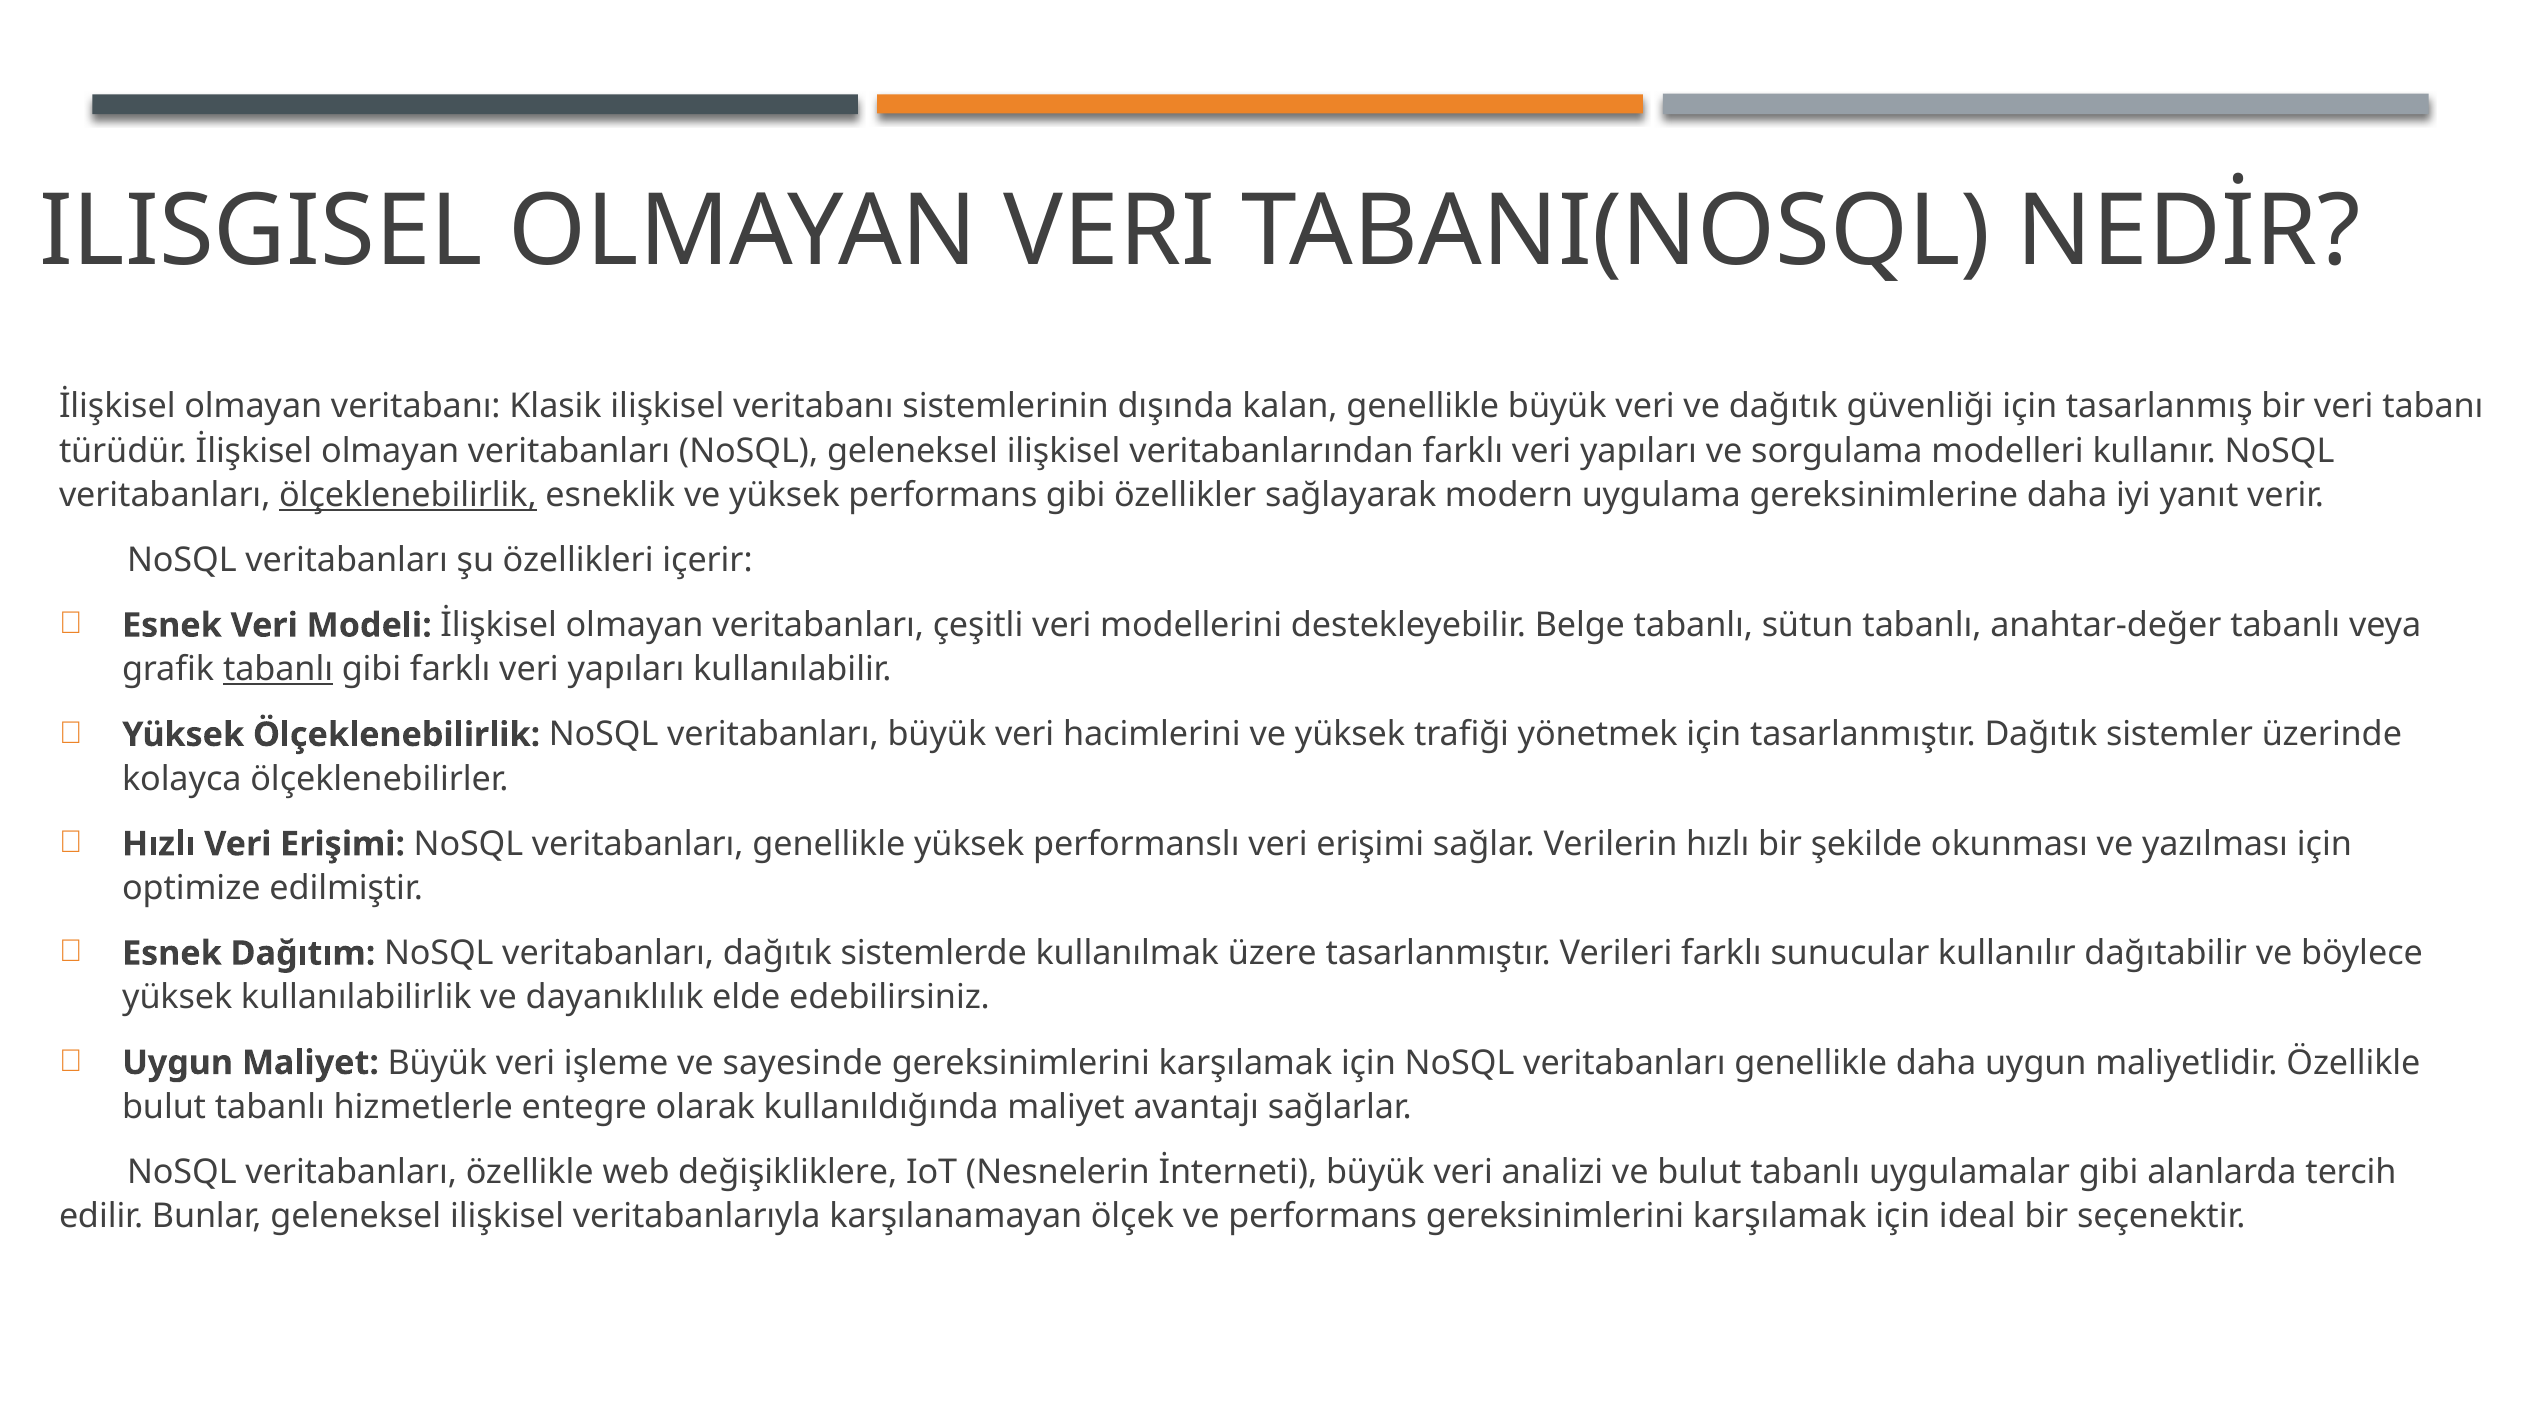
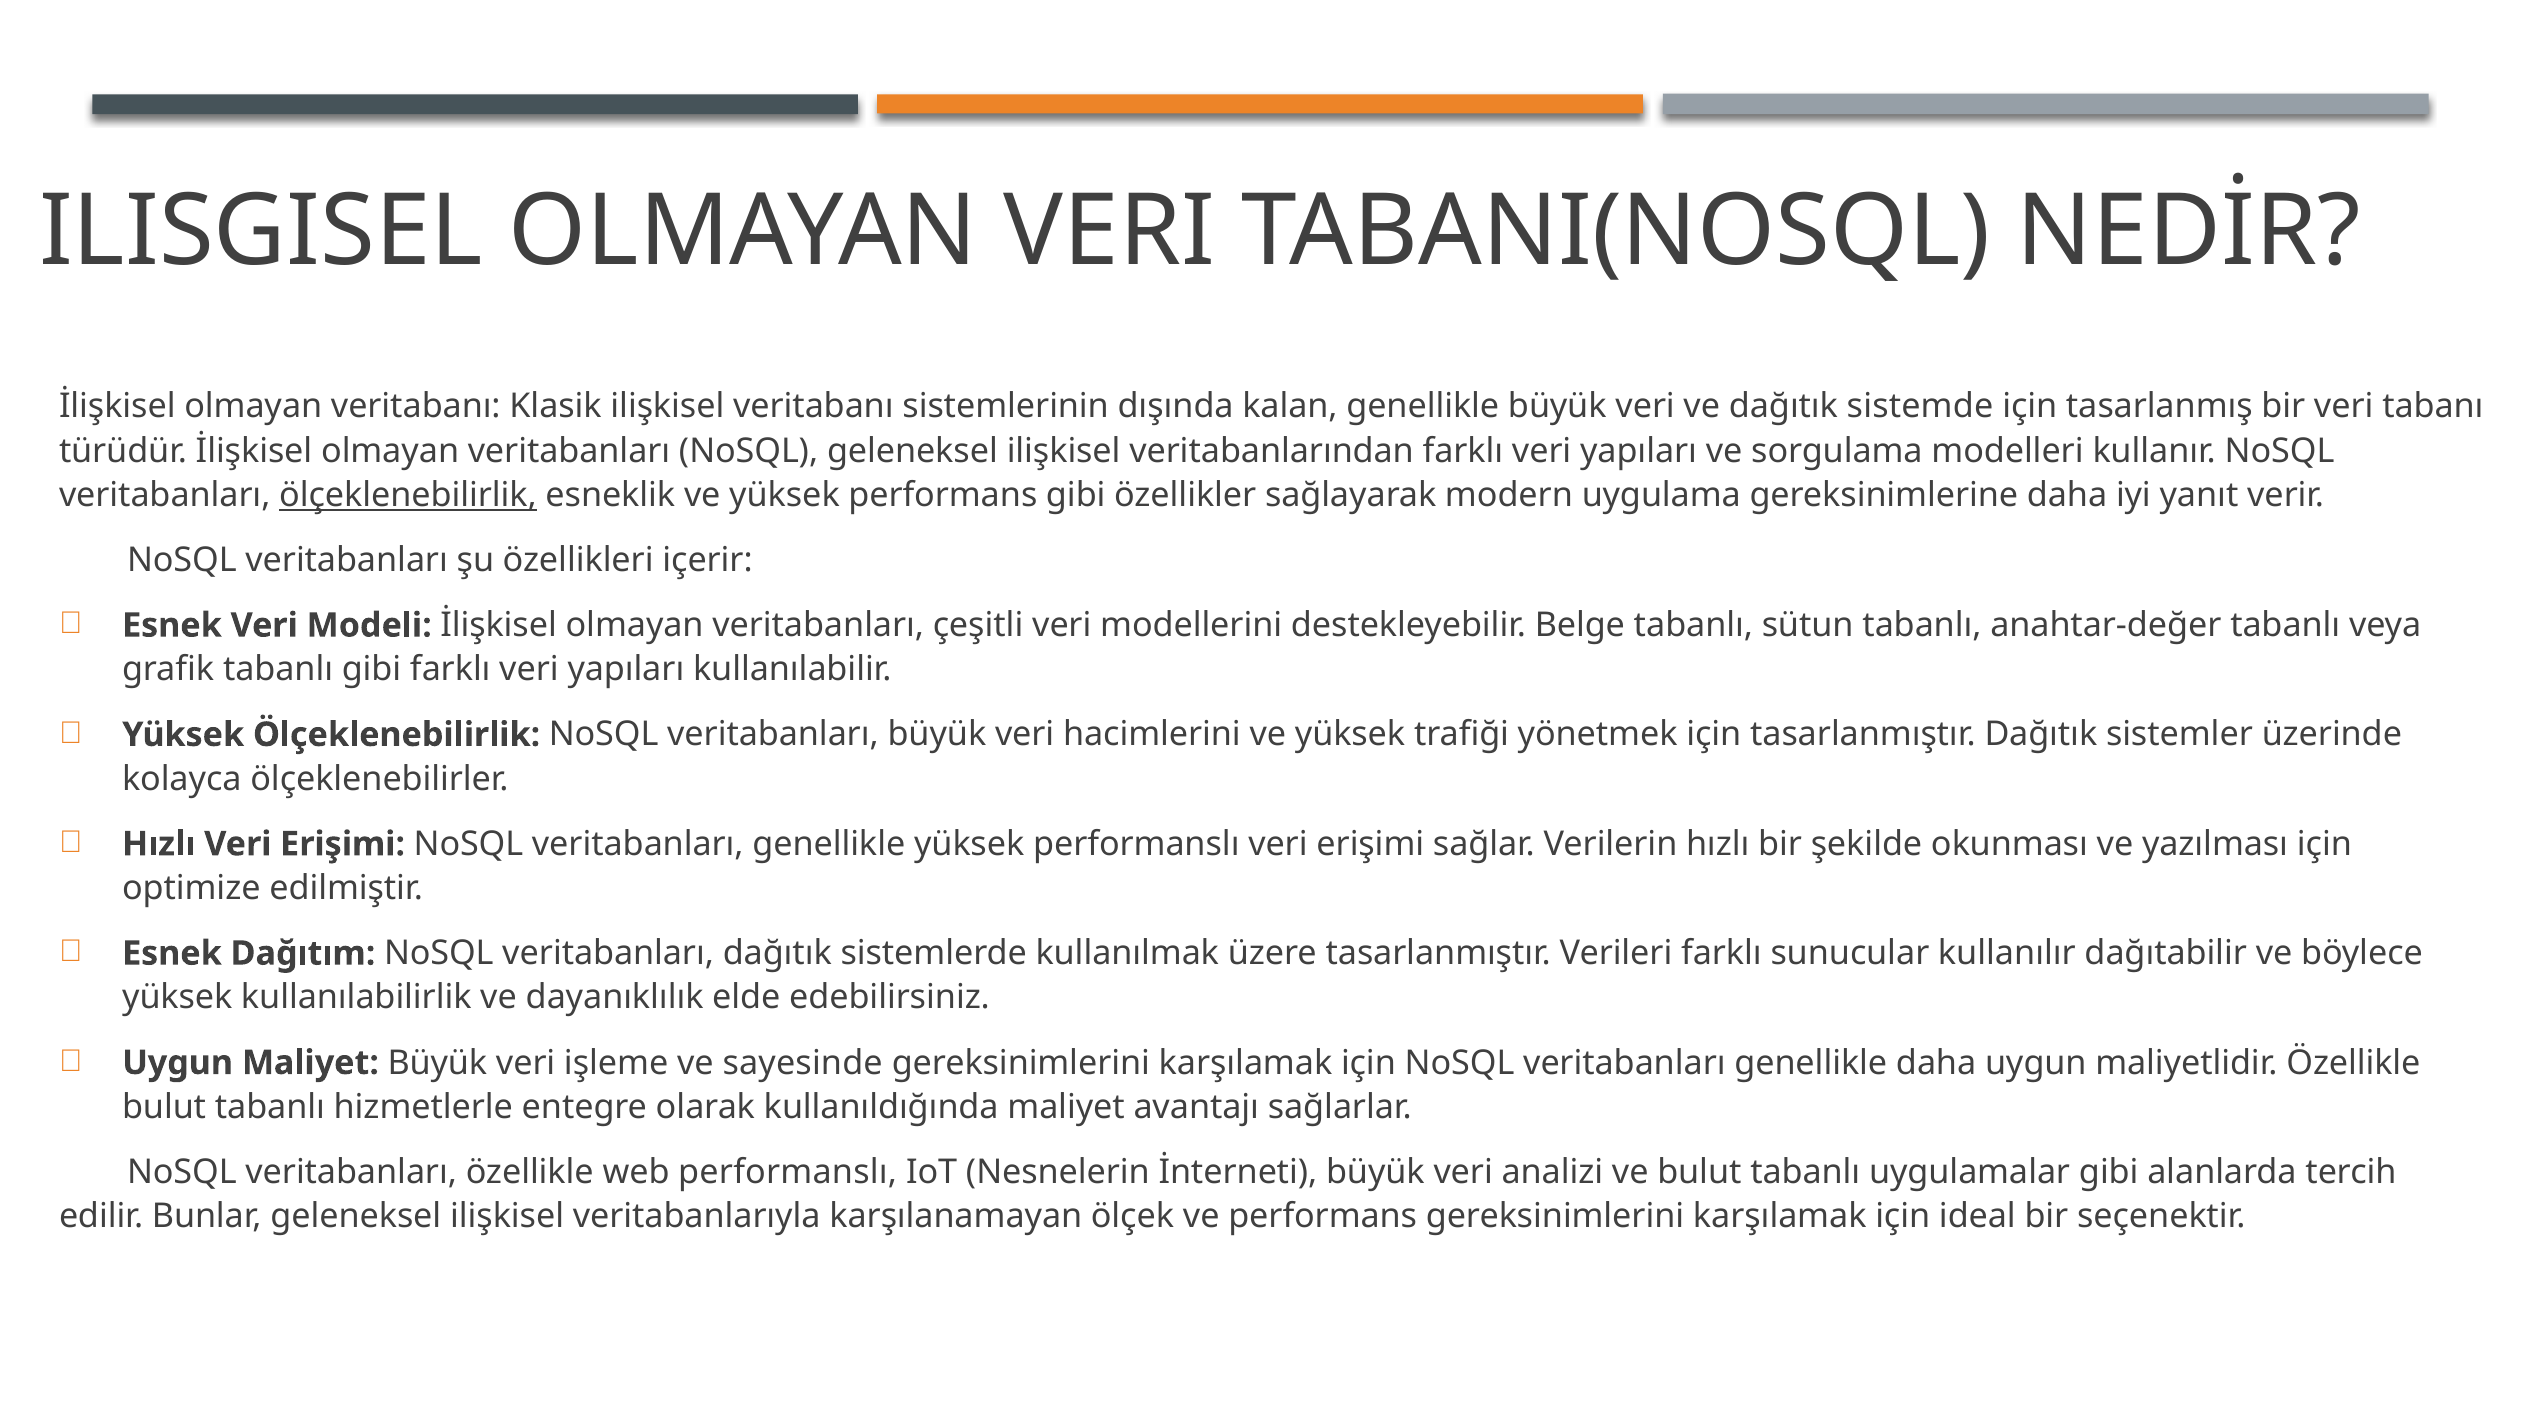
güvenliği: güvenliği -> sistemde (1920, 407)
tabanlı underline: present -> none (278, 670)
web değişikliklere: değişikliklere -> performanslı (788, 1172)
